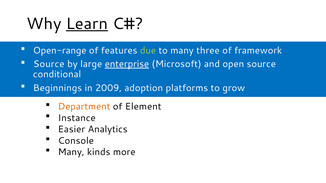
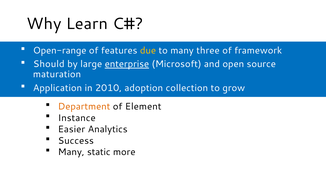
Learn underline: present -> none (87, 24)
due colour: light green -> yellow (148, 51)
Source: Source -> Should (49, 64)
conditional: conditional -> maturation (57, 74)
Beginnings: Beginnings -> Application (58, 88)
2009: 2009 -> 2010 (108, 88)
platforms: platforms -> collection (187, 88)
Console: Console -> Success (76, 141)
kinds: kinds -> static (99, 152)
